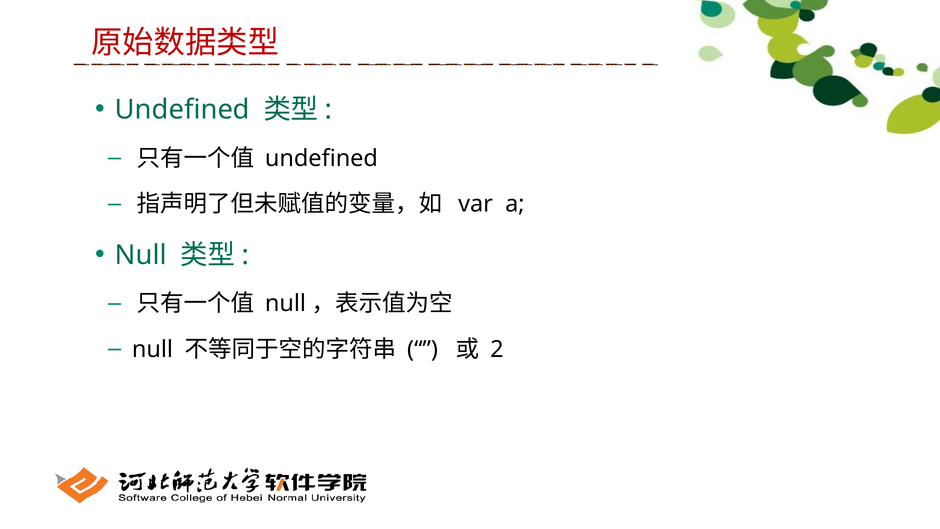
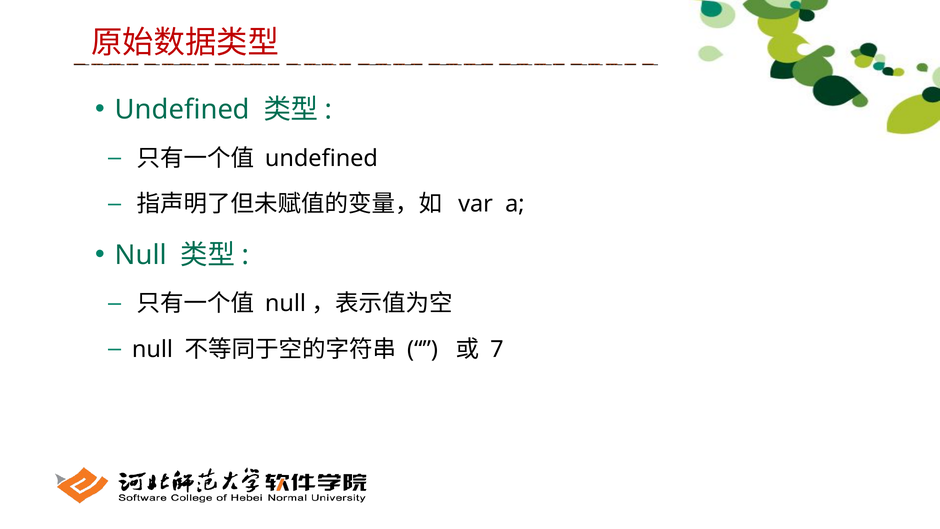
2: 2 -> 7 (497, 349)
